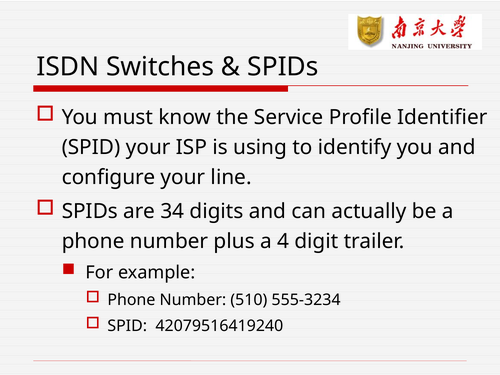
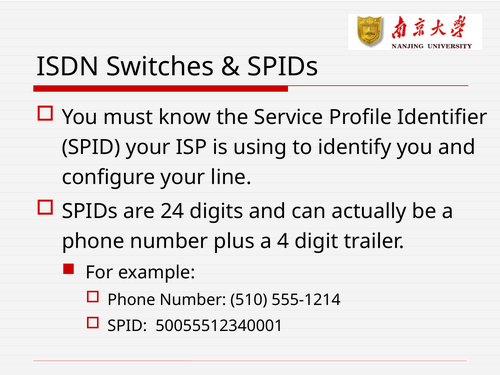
34: 34 -> 24 (172, 211)
555-3234: 555-3234 -> 555-1214 (306, 300)
42079516419240: 42079516419240 -> 50055512340001 (219, 326)
